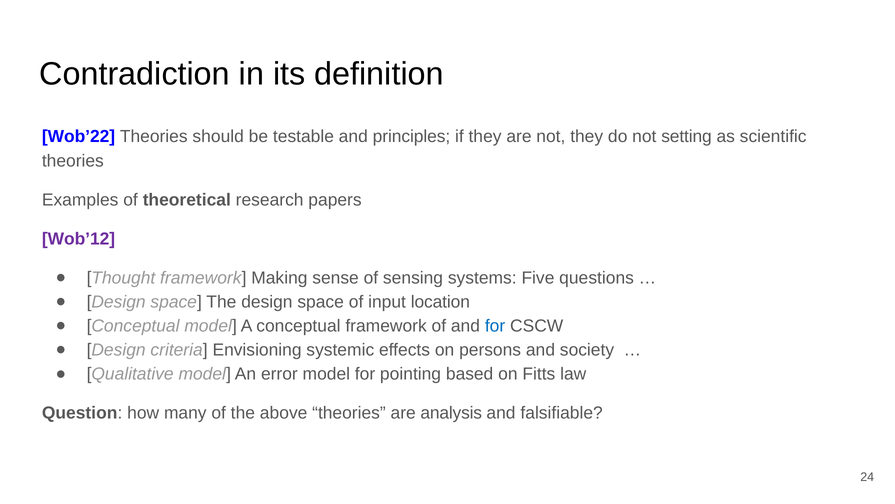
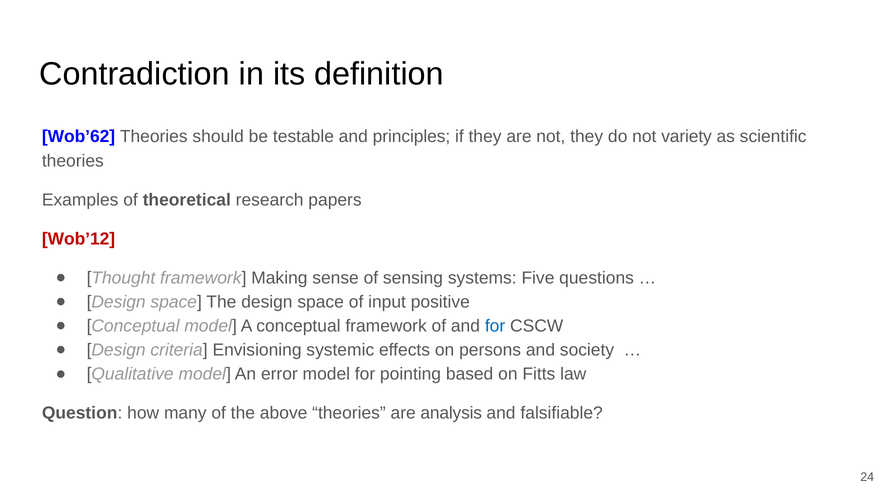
Wob’22: Wob’22 -> Wob’62 (79, 137)
setting: setting -> variety (687, 137)
Wob’12 colour: purple -> red (79, 239)
location: location -> positive (440, 302)
